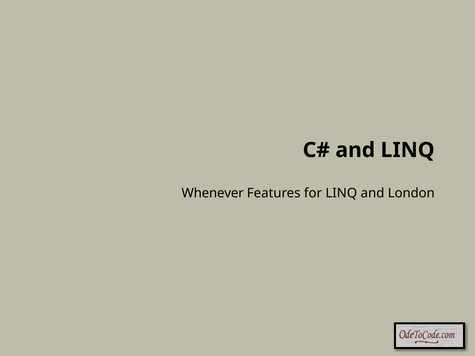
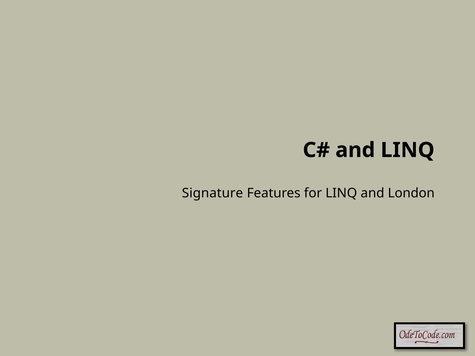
Whenever: Whenever -> Signature (212, 193)
